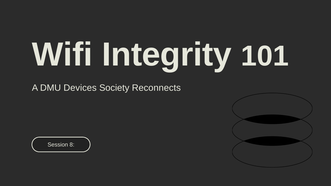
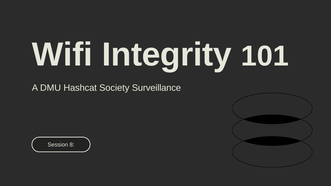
Devices: Devices -> Hashcat (80, 88)
Reconnects: Reconnects -> Surveillance (156, 88)
